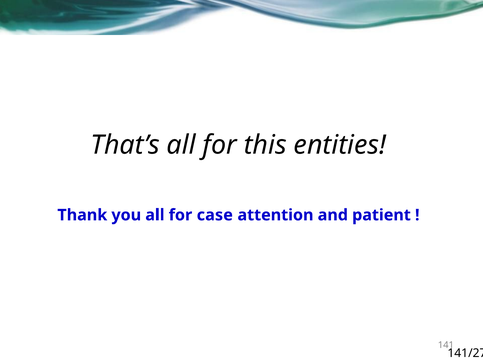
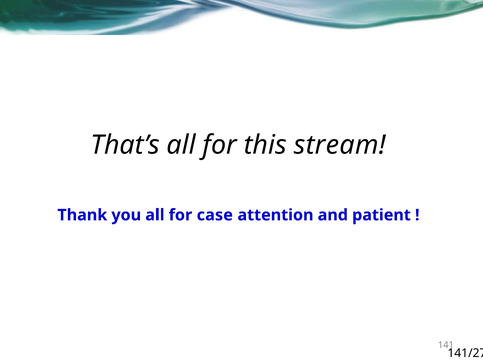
entities: entities -> stream (340, 145)
